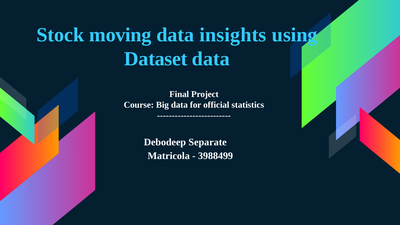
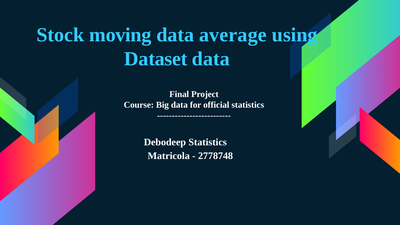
insights: insights -> average (233, 35)
Debodeep Separate: Separate -> Statistics (208, 142)
3988499: 3988499 -> 2778748 (216, 156)
